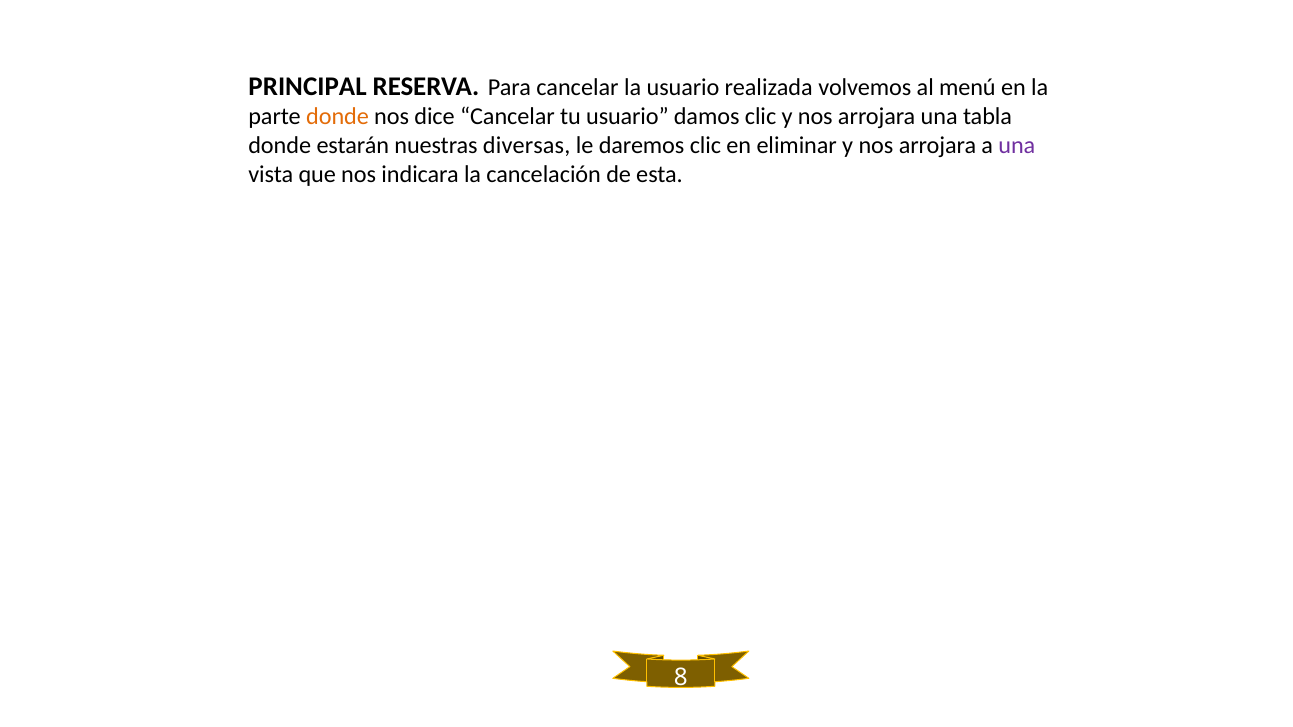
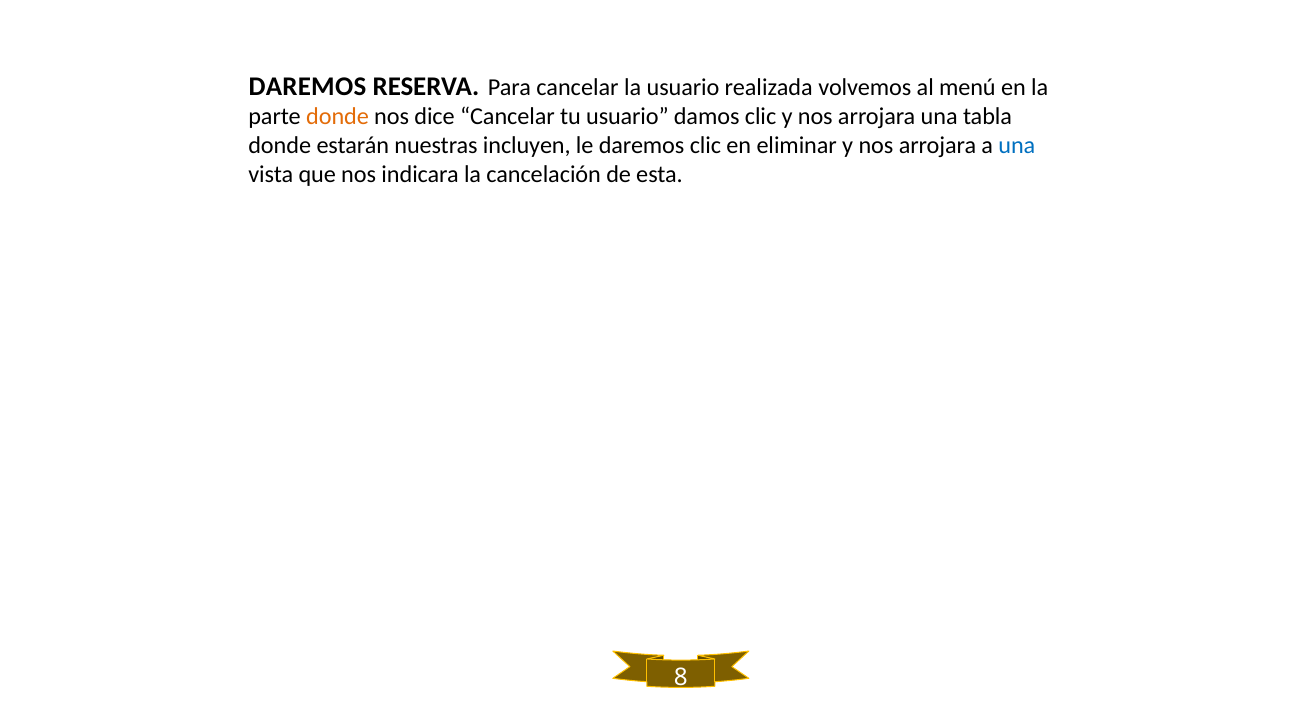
PRINCIPAL: PRINCIPAL -> DAREMOS (307, 86)
diversas: diversas -> incluyen (527, 146)
una colour: purple -> blue (1017, 146)
